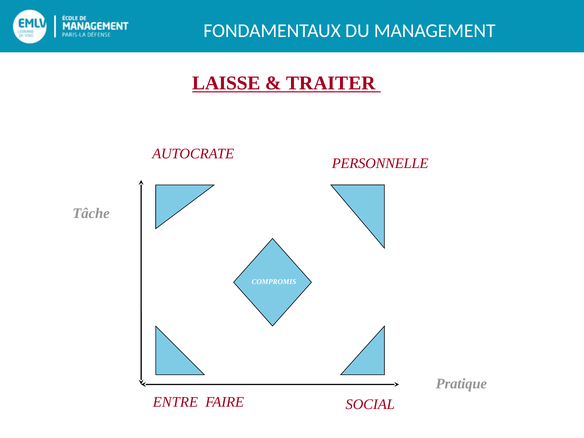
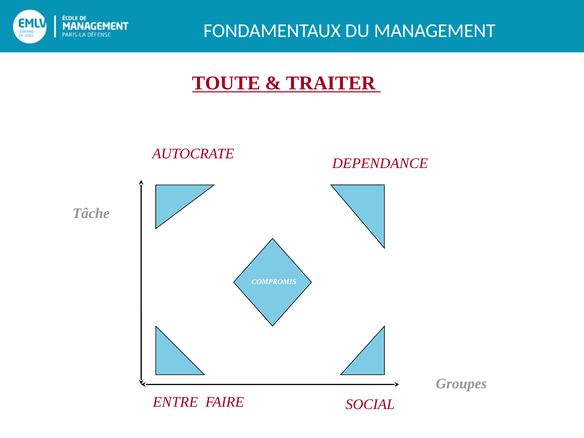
LAISSE: LAISSE -> TOUTE (226, 83)
PERSONNELLE: PERSONNELLE -> DEPENDANCE (380, 164)
Pratique: Pratique -> Groupes (461, 384)
